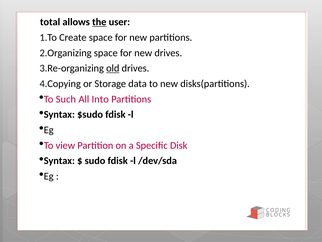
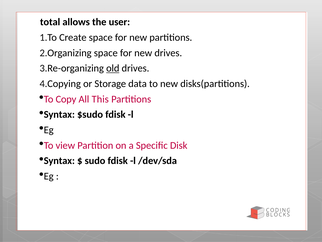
the underline: present -> none (99, 22)
Such: Such -> Copy (66, 99)
Into: Into -> This (100, 99)
